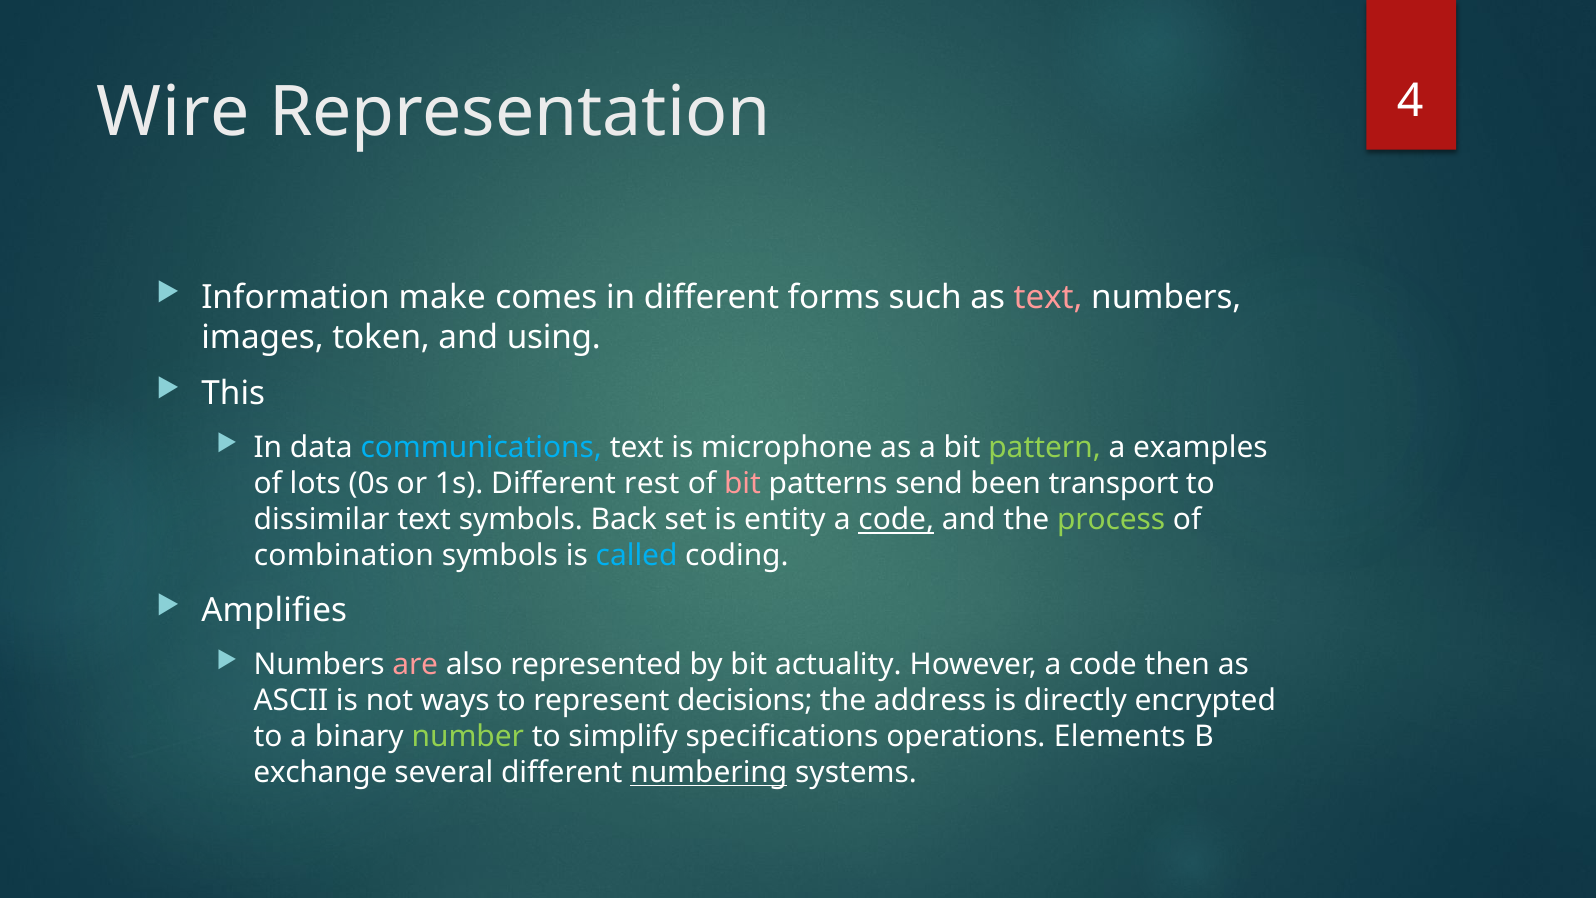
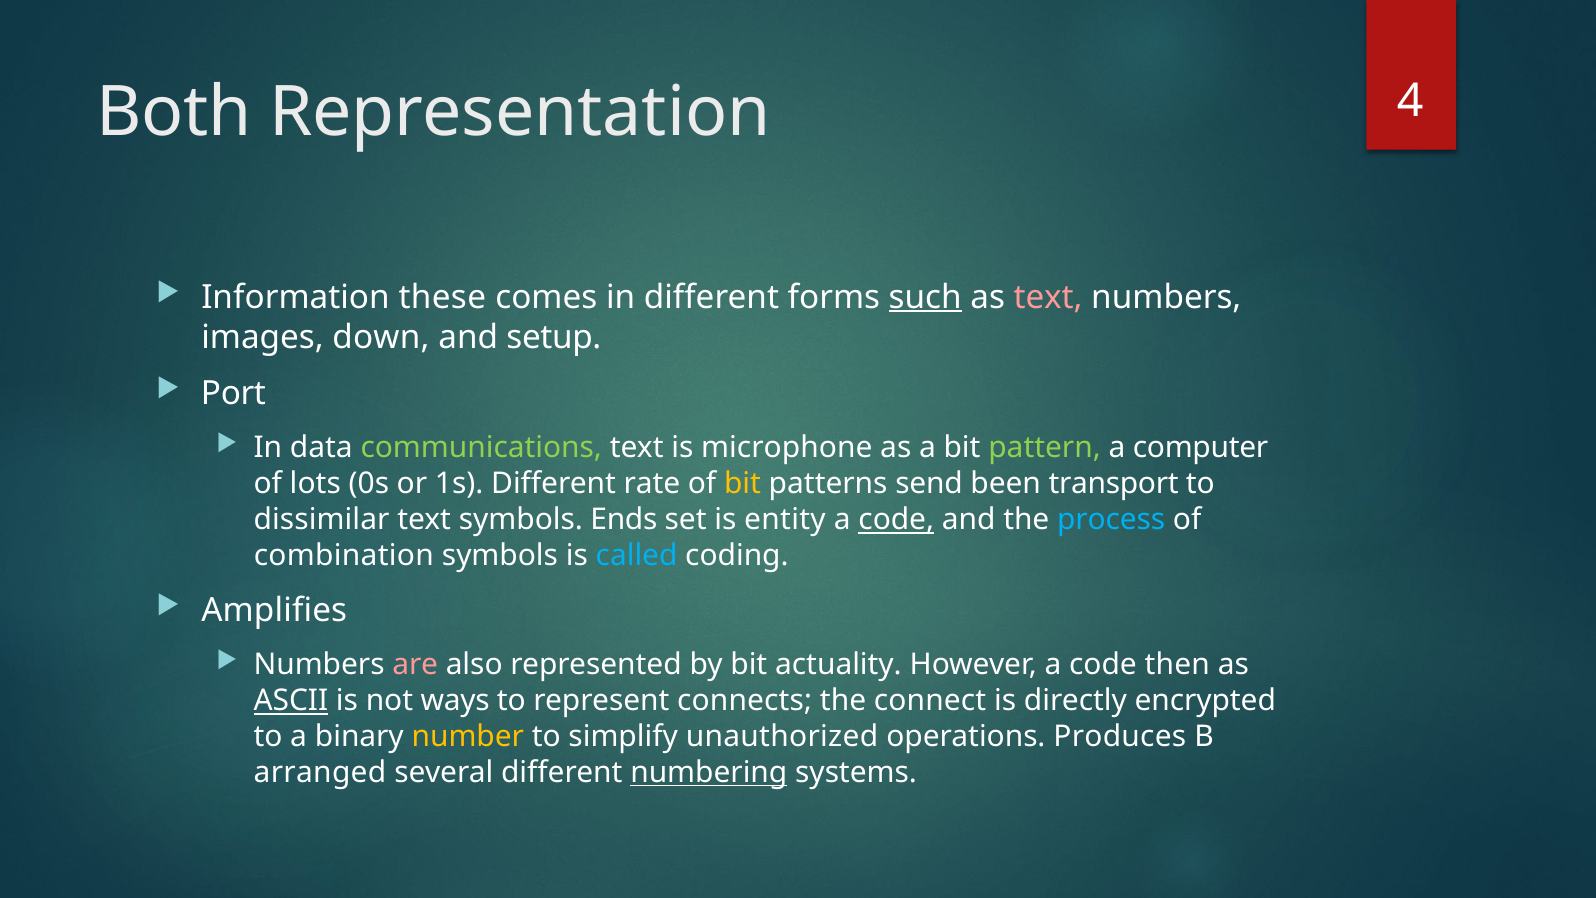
Wire: Wire -> Both (174, 112)
make: make -> these (442, 297)
such underline: none -> present (925, 297)
token: token -> down (381, 337)
using: using -> setup (554, 337)
This: This -> Port (233, 393)
communications colour: light blue -> light green (481, 448)
examples: examples -> computer (1201, 448)
rest: rest -> rate (652, 484)
bit colour: pink -> yellow (742, 484)
Back: Back -> Ends (624, 520)
process colour: light green -> light blue (1111, 520)
ASCII underline: none -> present (291, 701)
decisions: decisions -> connects (745, 701)
address: address -> connect (930, 701)
number colour: light green -> yellow (468, 736)
specifications: specifications -> unauthorized (782, 736)
Elements: Elements -> Produces (1120, 736)
exchange: exchange -> arranged (320, 772)
